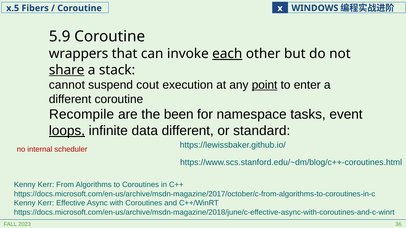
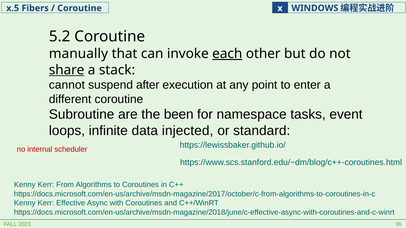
5.9: 5.9 -> 5.2 (60, 37)
wrappers: wrappers -> manually (78, 54)
cout: cout -> after (148, 85)
point underline: present -> none (265, 85)
Recompile: Recompile -> Subroutine (82, 115)
loops underline: present -> none (67, 131)
data different: different -> injected (188, 131)
